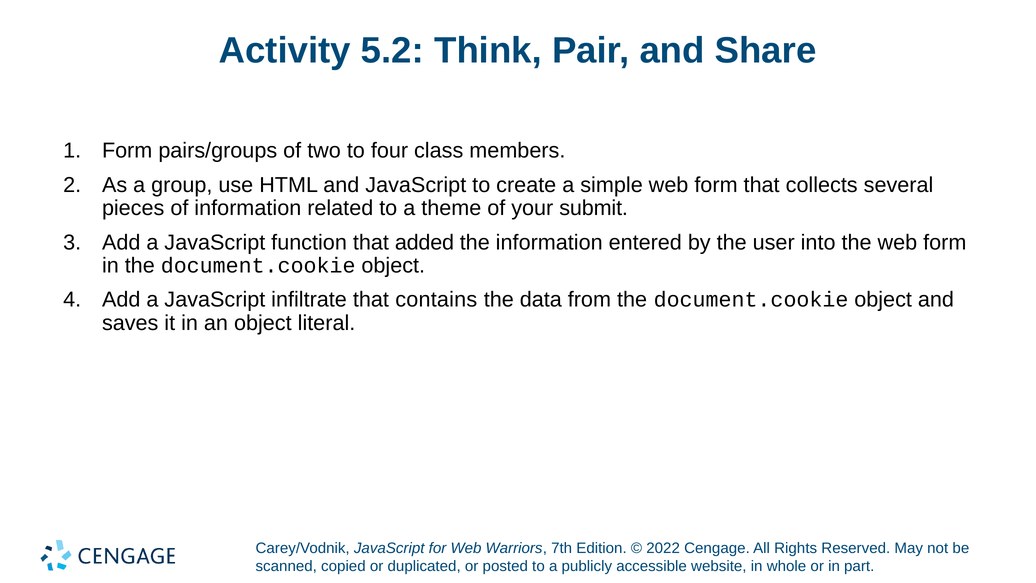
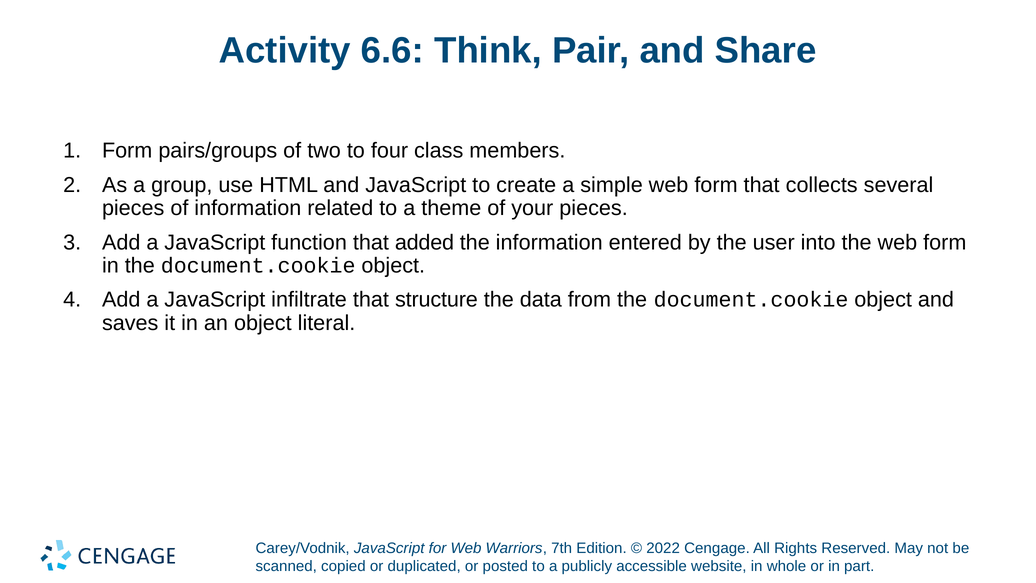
5.2: 5.2 -> 6.6 (393, 51)
your submit: submit -> pieces (594, 208)
contains: contains -> structure (436, 300)
